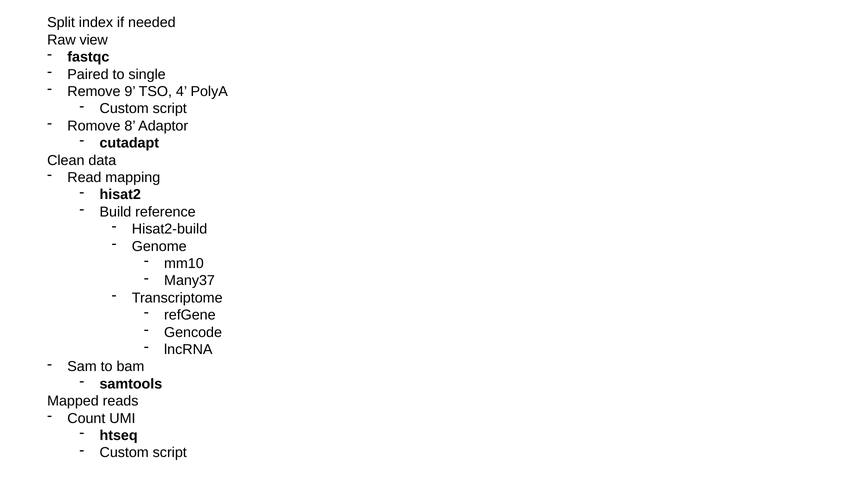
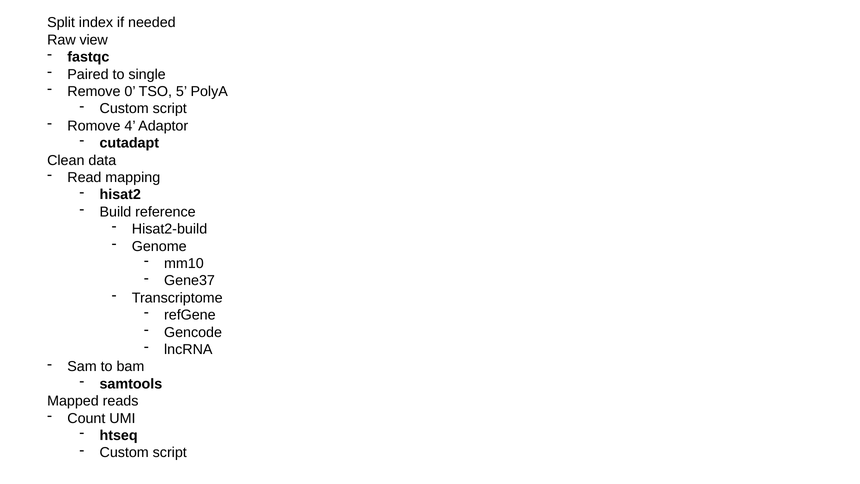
9: 9 -> 0 (130, 91)
4: 4 -> 5 (182, 91)
8: 8 -> 4 (130, 126)
Many37: Many37 -> Gene37 (190, 281)
